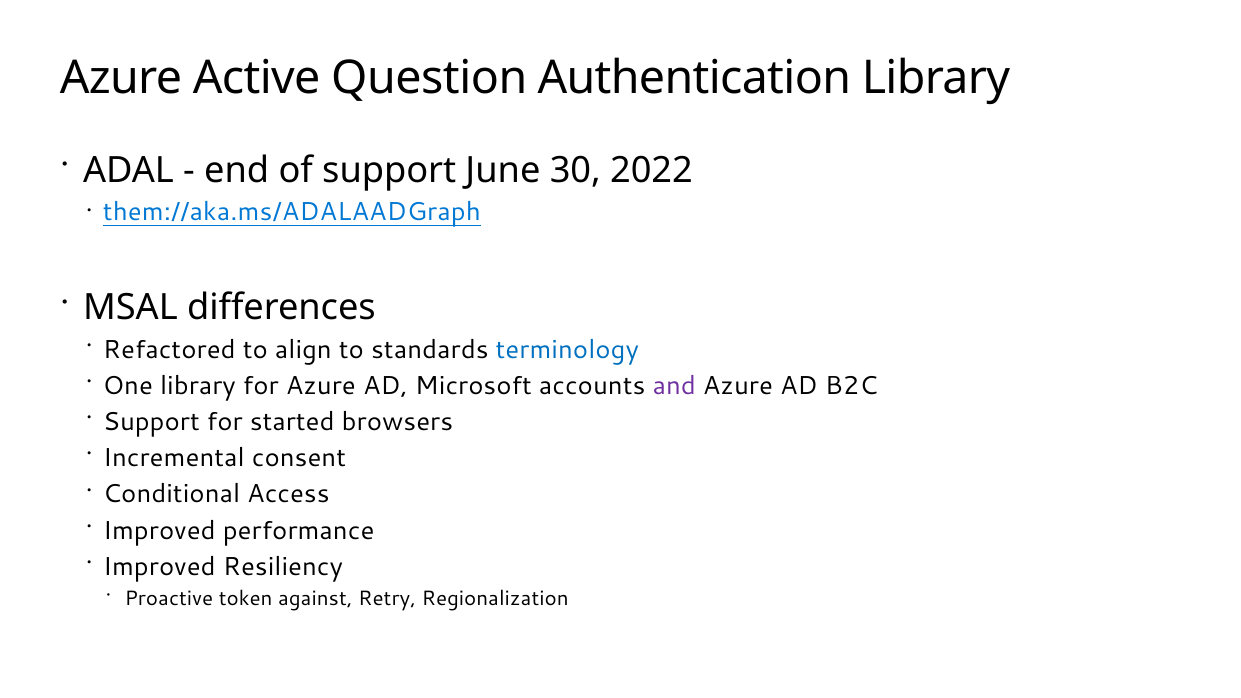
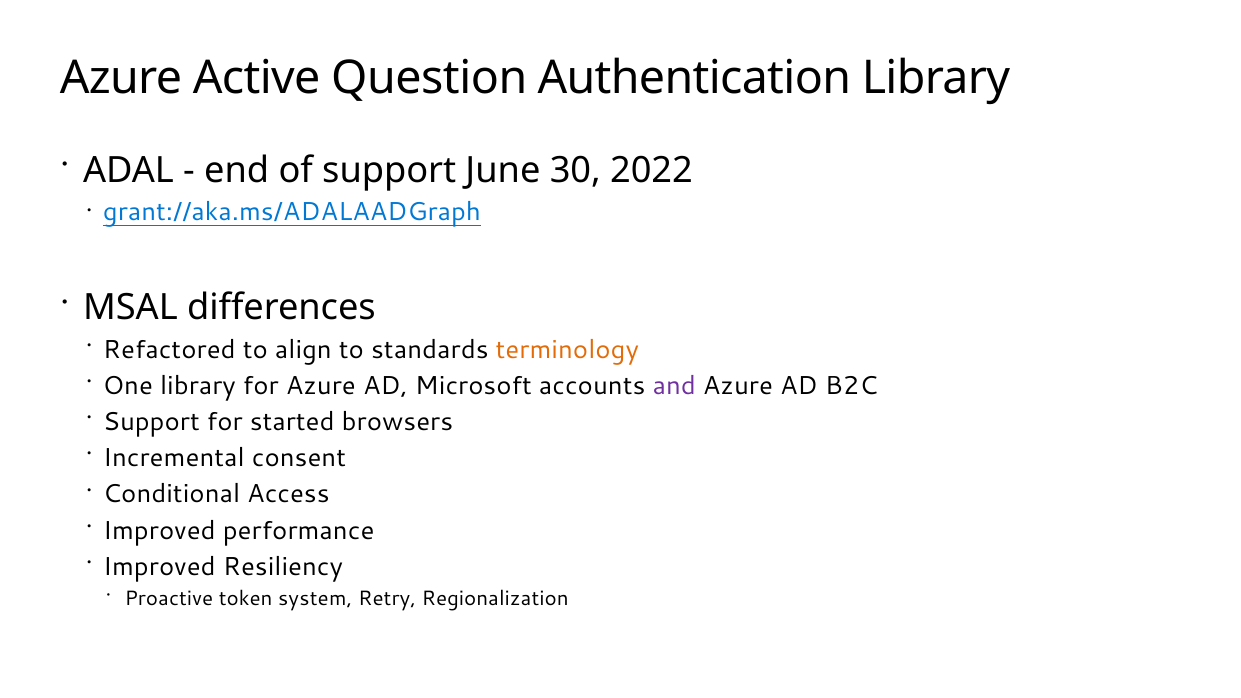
them://aka.ms/ADALAADGraph: them://aka.ms/ADALAADGraph -> grant://aka.ms/ADALAADGraph (292, 212)
terminology colour: blue -> orange (567, 350)
against: against -> system (315, 599)
